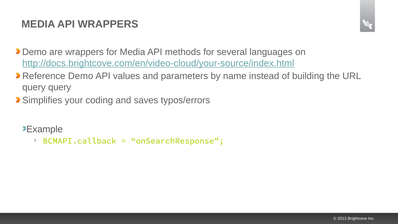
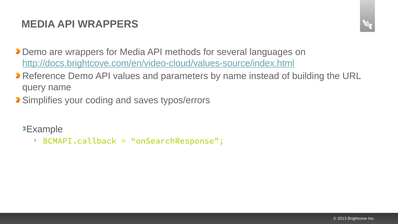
http://docs.brightcove.com/en/video-cloud/your-source/index.html: http://docs.brightcove.com/en/video-cloud/your-source/index.html -> http://docs.brightcove.com/en/video-cloud/values-source/index.html (158, 63)
query query: query -> name (60, 87)
